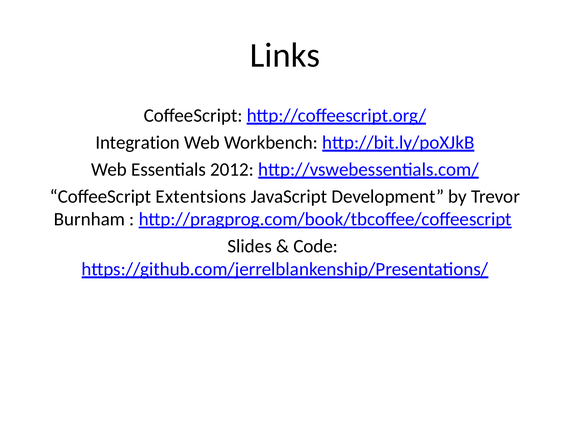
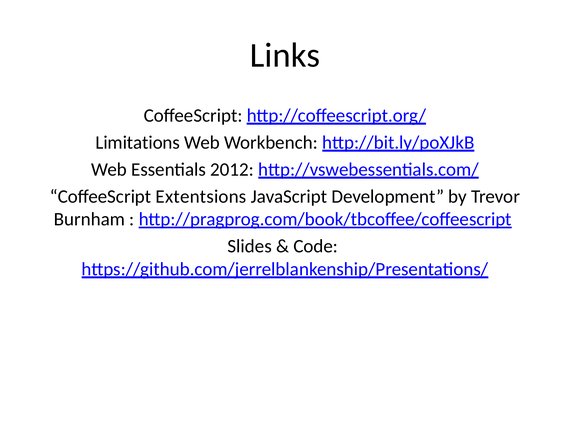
Integration: Integration -> Limitations (138, 142)
